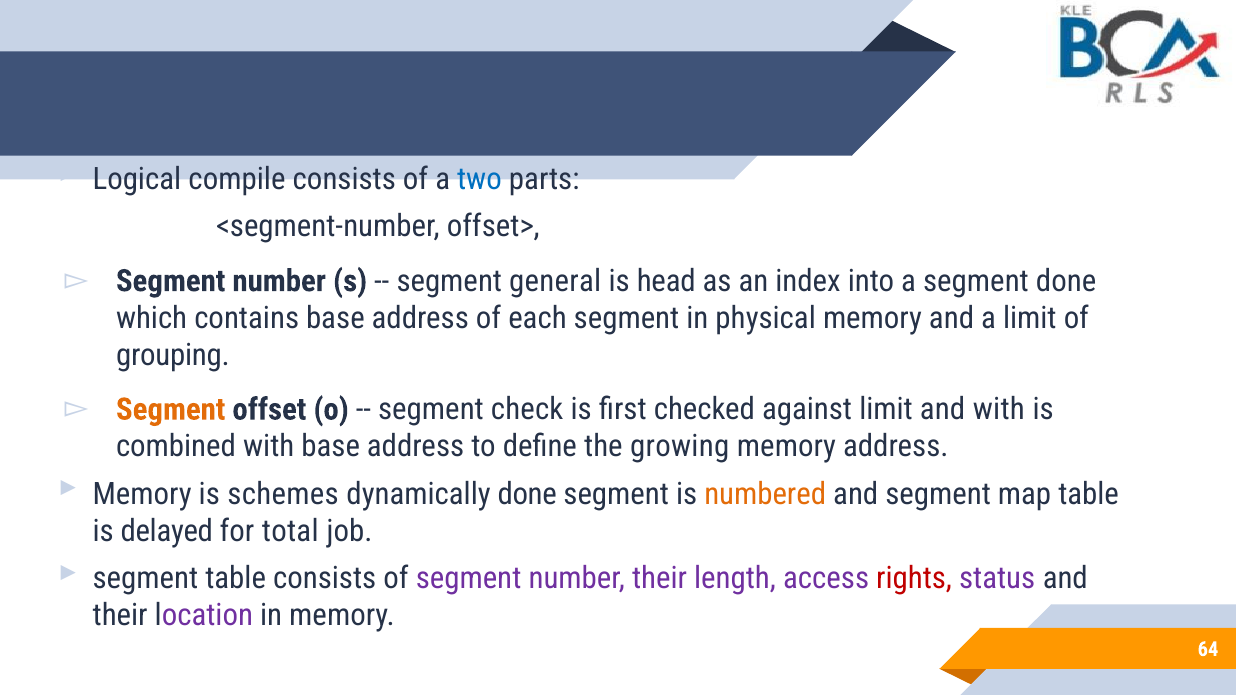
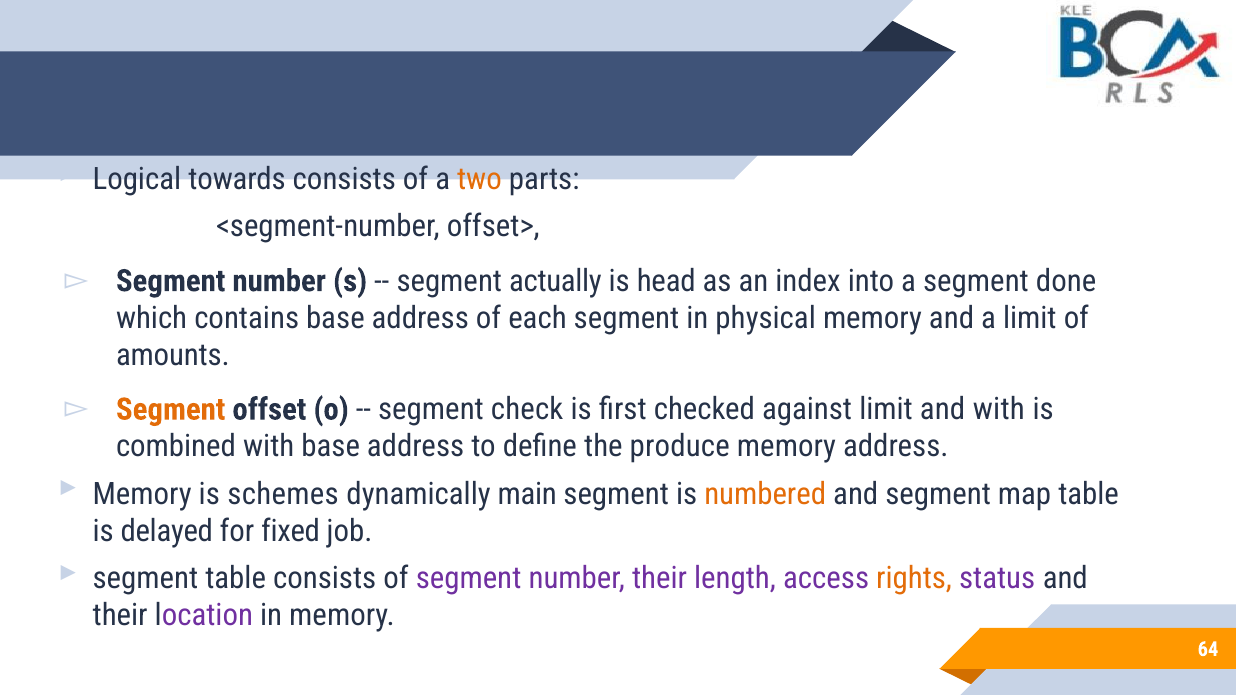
compile: compile -> towards (237, 179)
two colour: blue -> orange (479, 179)
general: general -> actually (555, 281)
grouping: grouping -> amounts (173, 355)
growing: growing -> produce (680, 447)
dynamically done: done -> main (527, 494)
total: total -> fixed (291, 531)
rights colour: red -> orange (914, 579)
